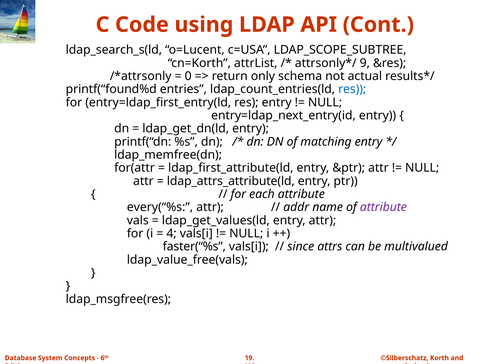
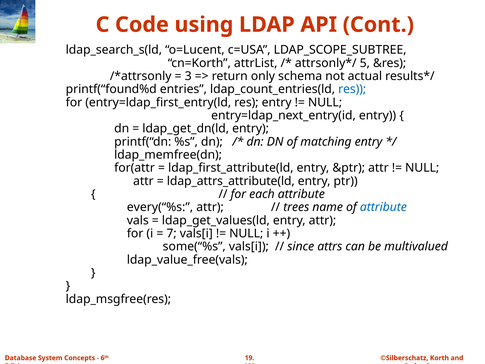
9: 9 -> 5 (365, 63)
0: 0 -> 3 (188, 76)
addr: addr -> trees (296, 207)
attribute colour: purple -> blue (383, 207)
4: 4 -> 7 (172, 233)
faster(“%s: faster(“%s -> some(“%s (194, 246)
